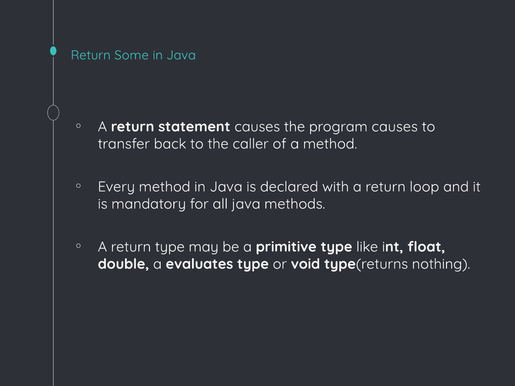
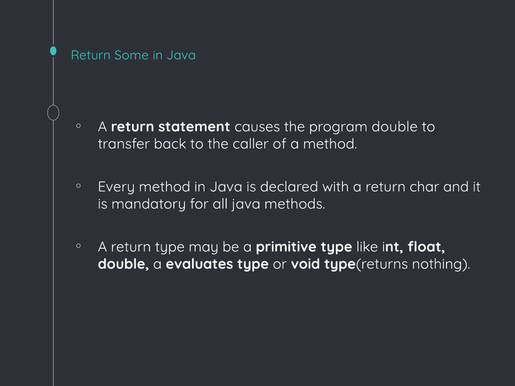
program causes: causes -> double (395, 127)
loop: loop -> char (424, 187)
